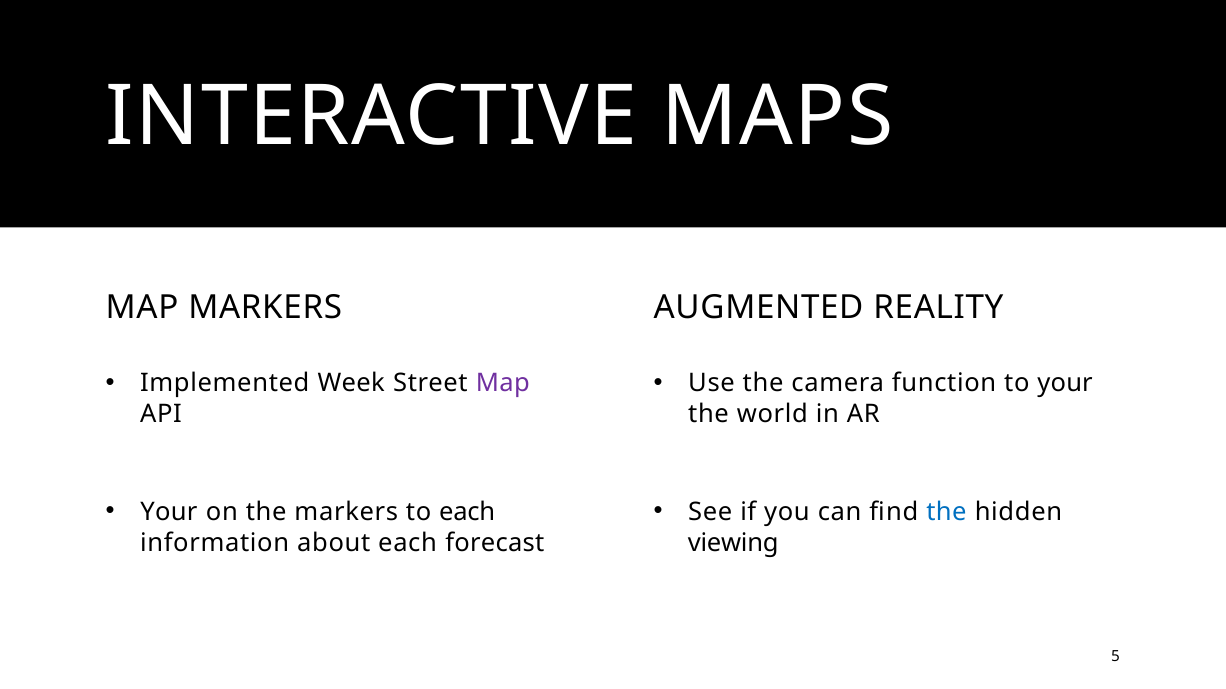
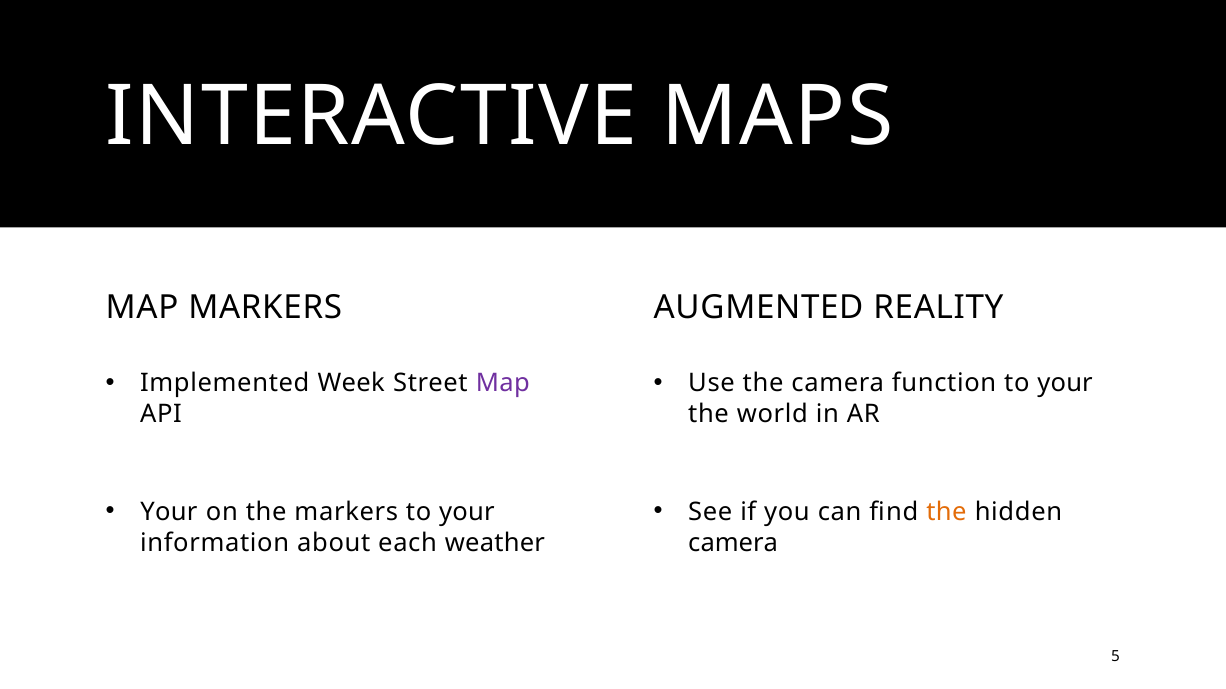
markers to each: each -> your (467, 512)
the colour: blue -> orange (946, 512)
forecast: forecast -> weather (495, 543)
viewing: viewing -> camera (733, 543)
